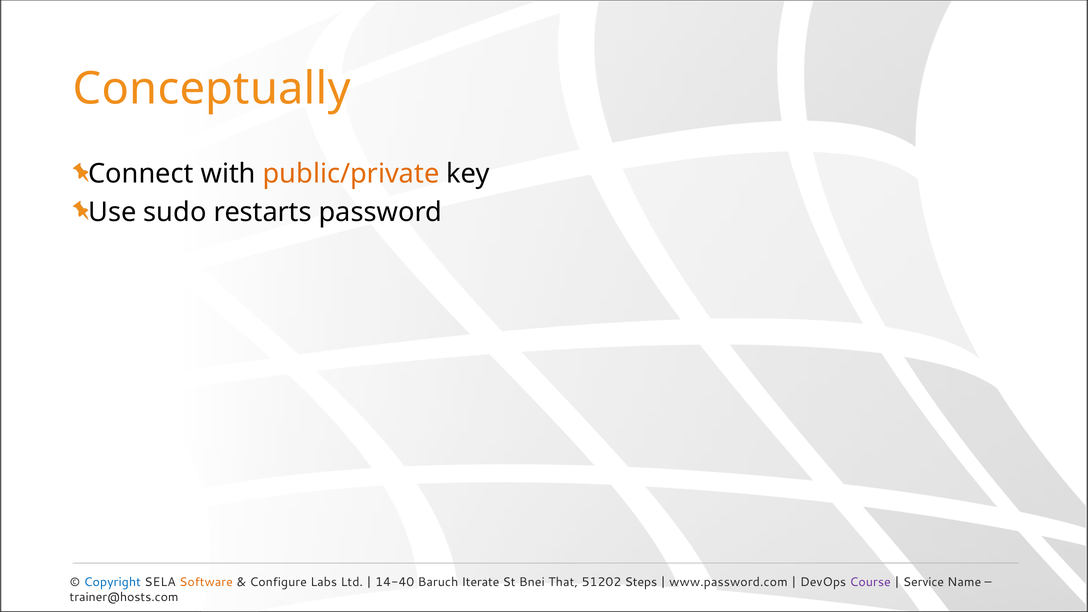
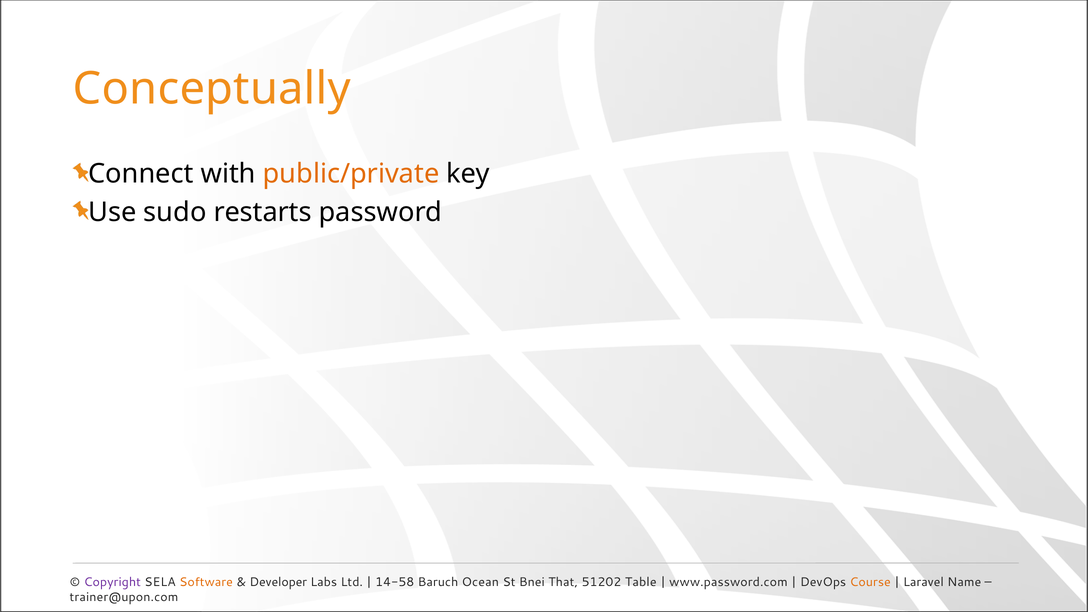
Copyright colour: blue -> purple (112, 582)
Configure: Configure -> Developer (278, 582)
14-40: 14-40 -> 14-58 (395, 582)
Iterate: Iterate -> Ocean (480, 582)
Steps: Steps -> Table (641, 582)
Course colour: purple -> orange (870, 582)
Service: Service -> Laravel (923, 582)
trainer@hosts.com: trainer@hosts.com -> trainer@upon.com (124, 597)
